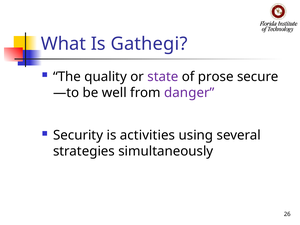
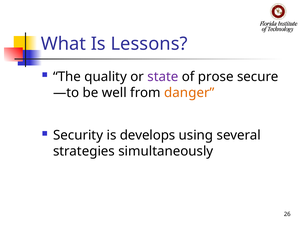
Gathegi: Gathegi -> Lessons (149, 44)
danger colour: purple -> orange (189, 93)
activities: activities -> develops (148, 135)
